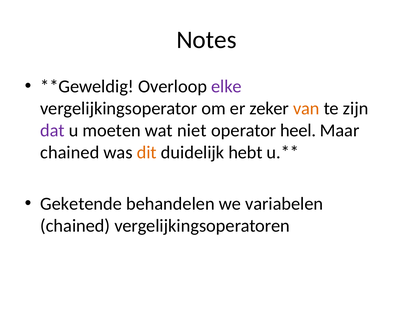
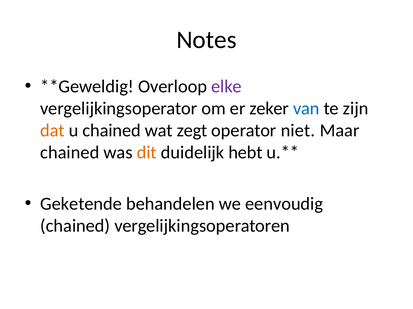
van colour: orange -> blue (306, 109)
dat colour: purple -> orange (52, 131)
u moeten: moeten -> chained (112, 131)
niet: niet -> zegt (192, 131)
heel: heel -> niet (298, 131)
variabelen: variabelen -> eenvoudig (284, 204)
